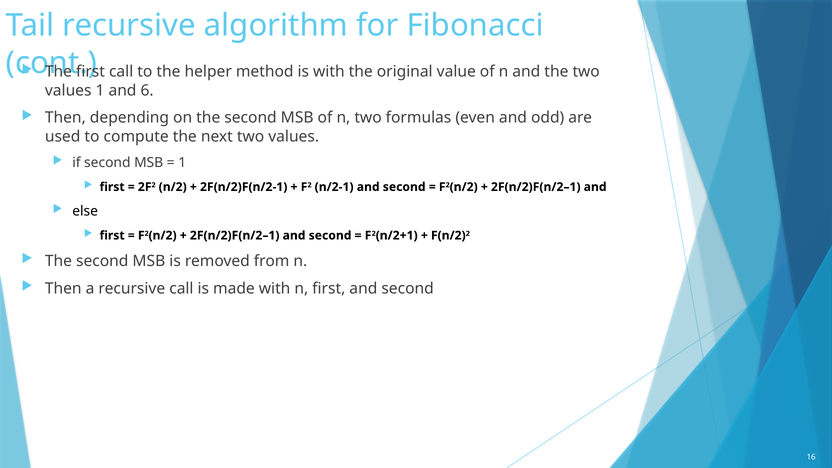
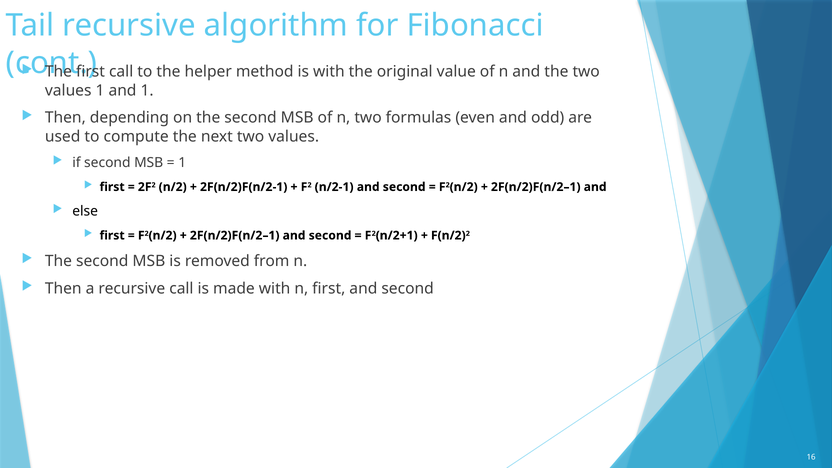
and 6: 6 -> 1 (147, 90)
